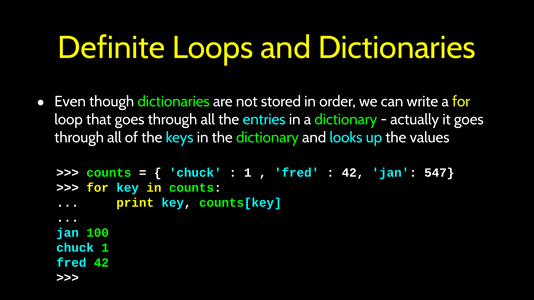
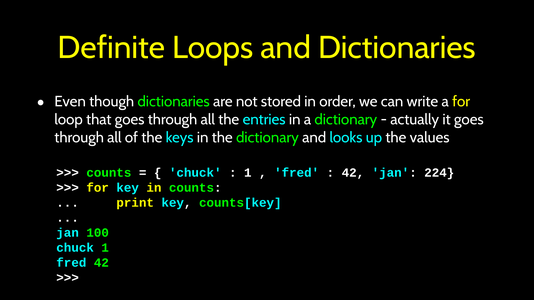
547: 547 -> 224 (439, 173)
